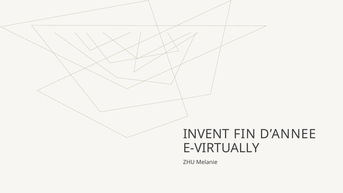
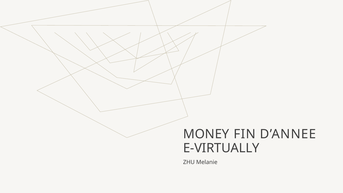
INVENT: INVENT -> MONEY (206, 134)
